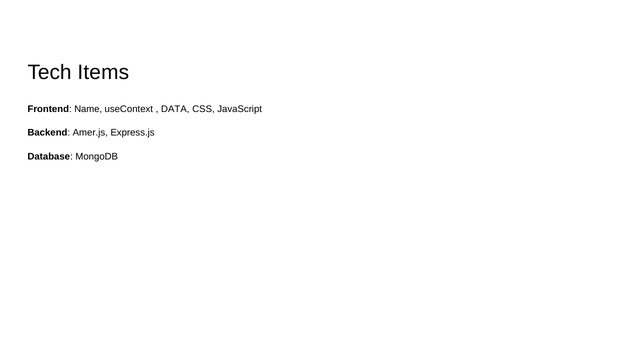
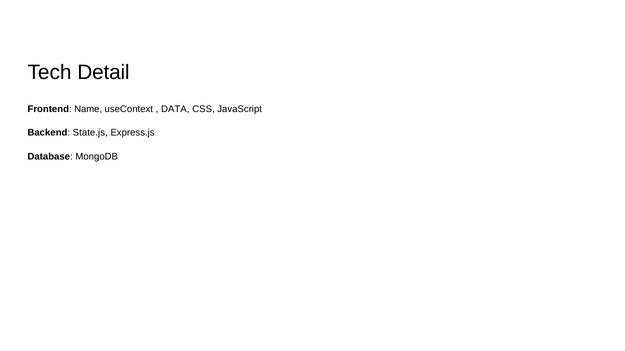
Items: Items -> Detail (103, 72)
Amer.js: Amer.js -> State.js (90, 133)
